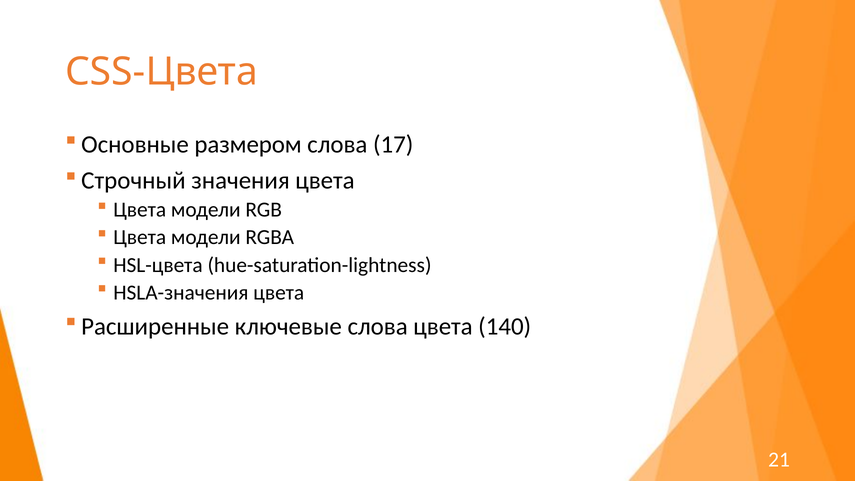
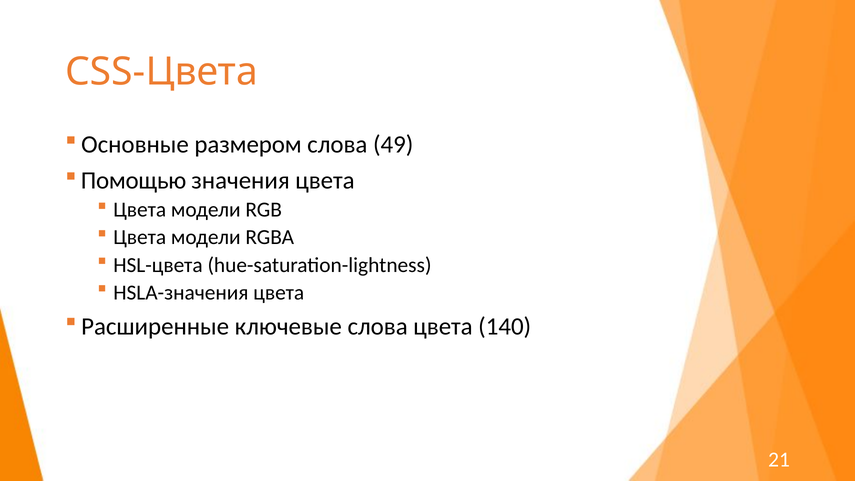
17: 17 -> 49 (393, 145)
Строчный: Строчный -> Помощью (134, 180)
